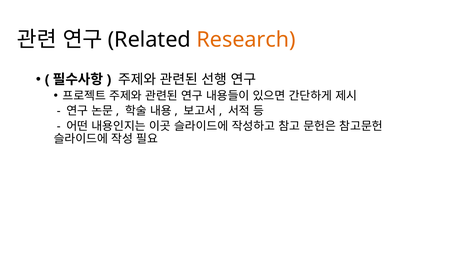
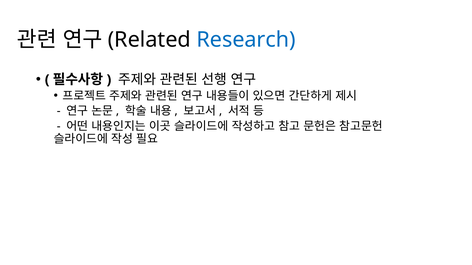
Research colour: orange -> blue (246, 40)
